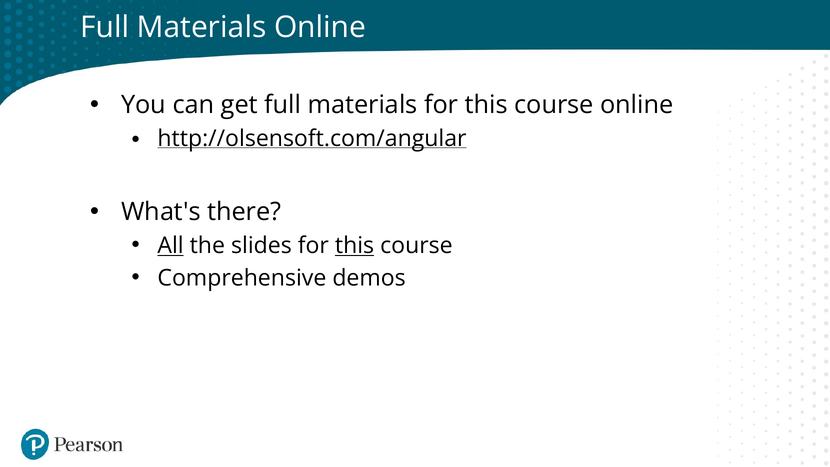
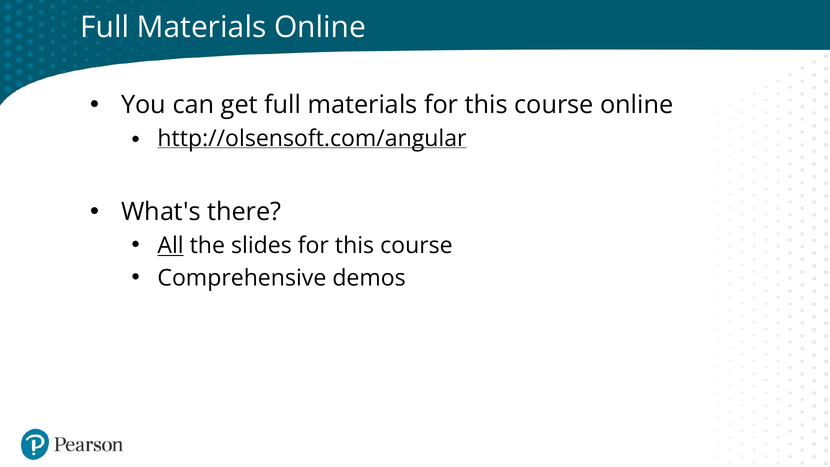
this underline: present -> none (354, 246)
